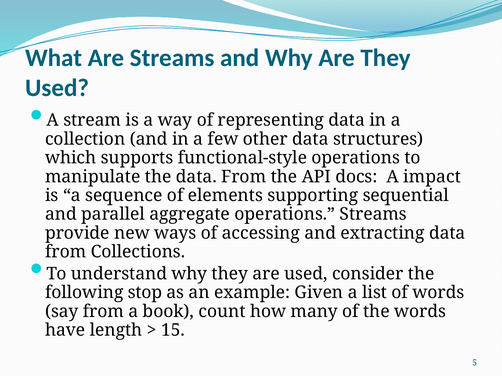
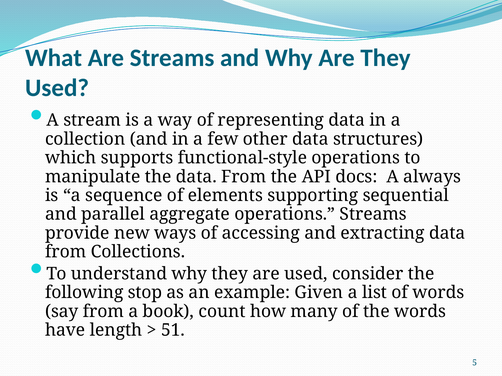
impact: impact -> always (432, 177)
15: 15 -> 51 (173, 331)
